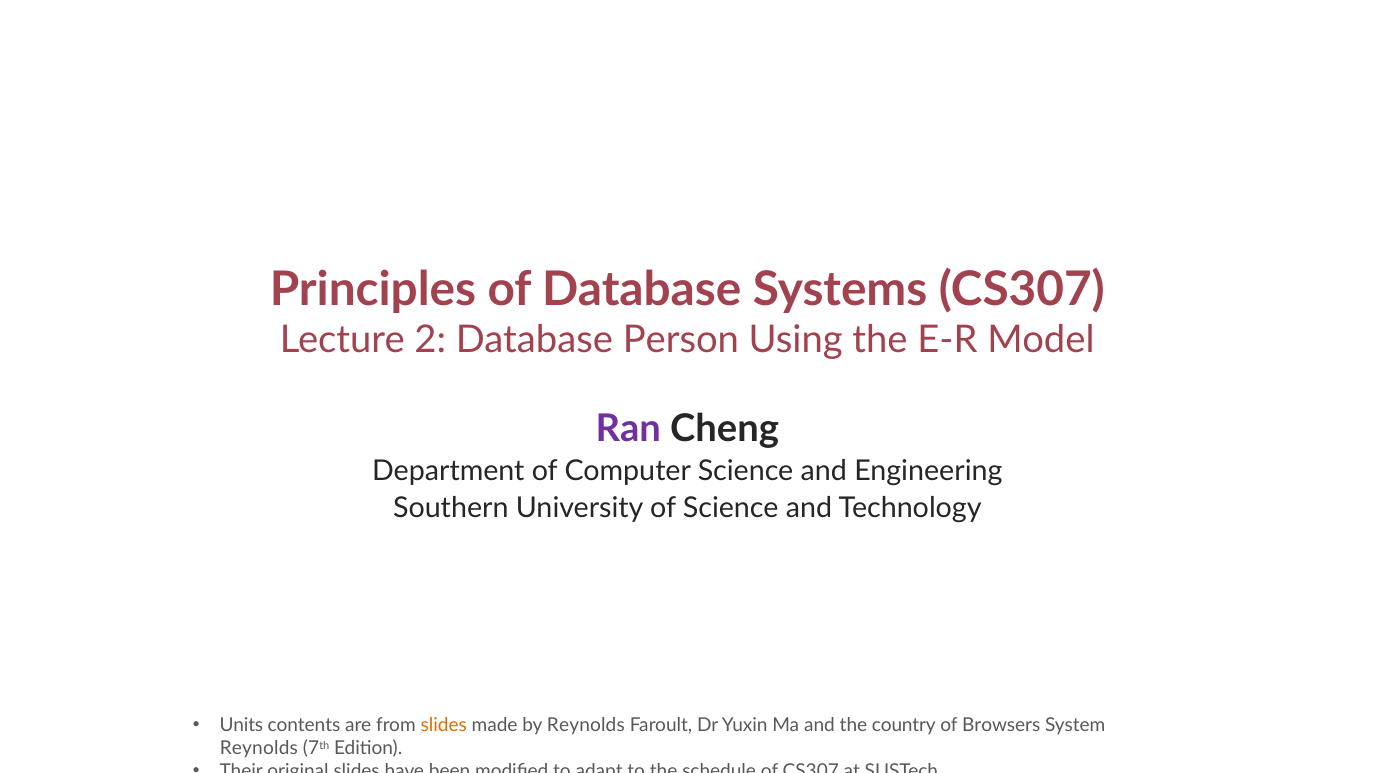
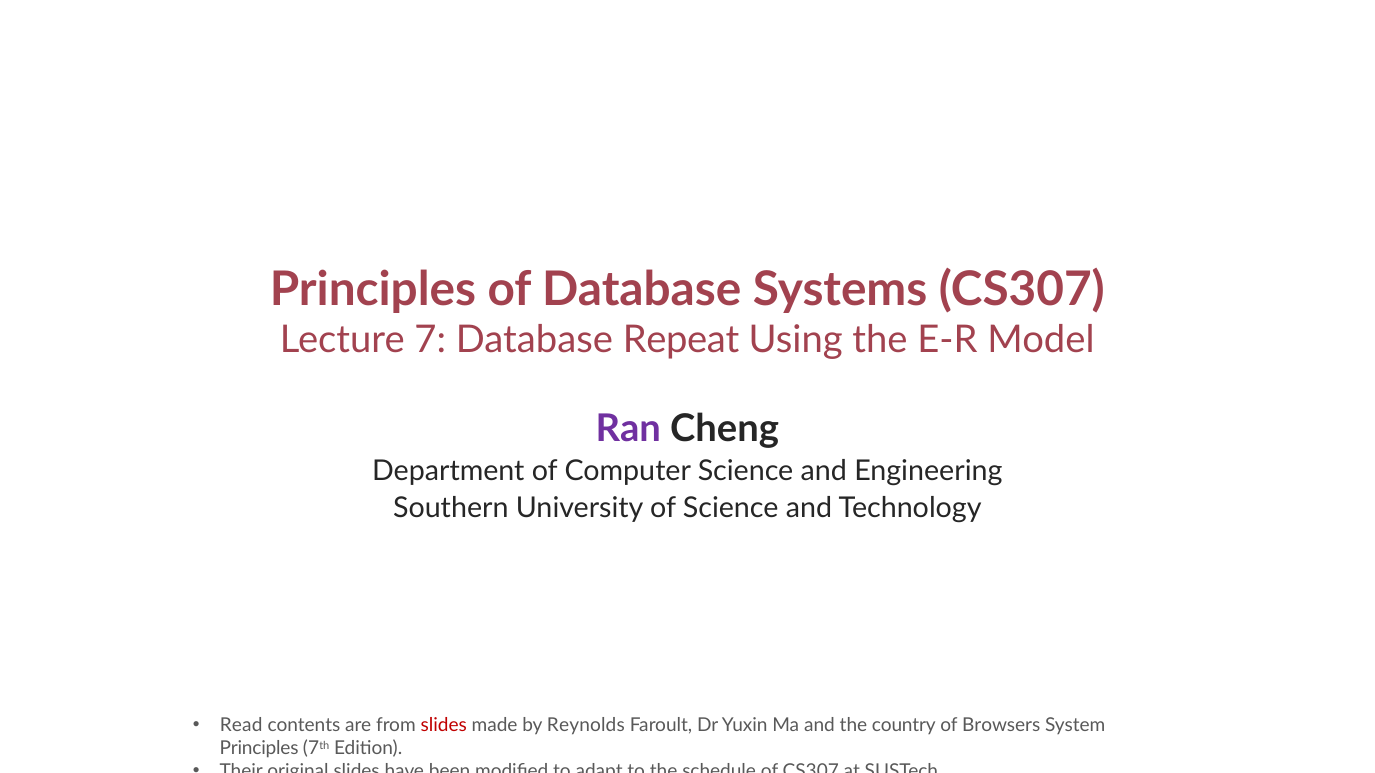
2: 2 -> 7 (430, 340)
Person: Person -> Repeat (681, 340)
Units: Units -> Read (241, 726)
slides colour: orange -> red (444, 726)
Reynolds: Reynolds -> Principles (259, 749)
